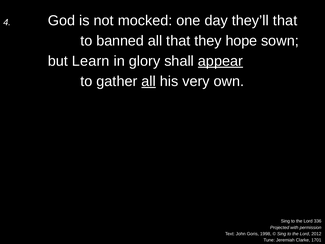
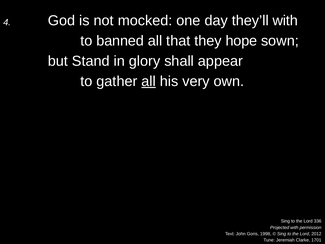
they’ll that: that -> with (285, 21)
Learn: Learn -> Stand (91, 61)
appear underline: present -> none (220, 61)
